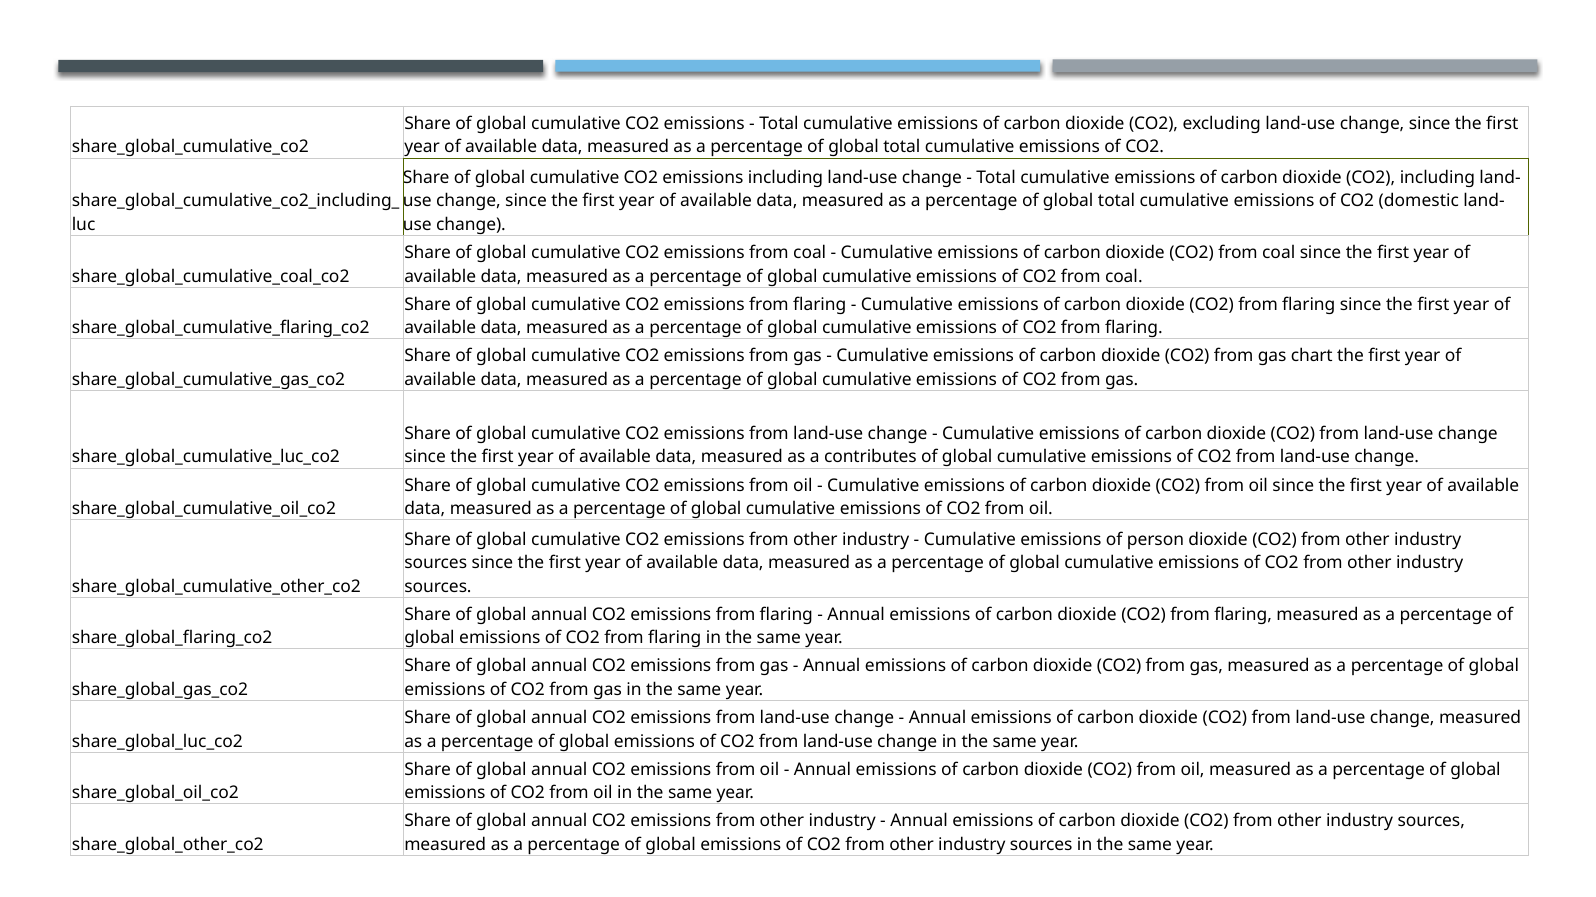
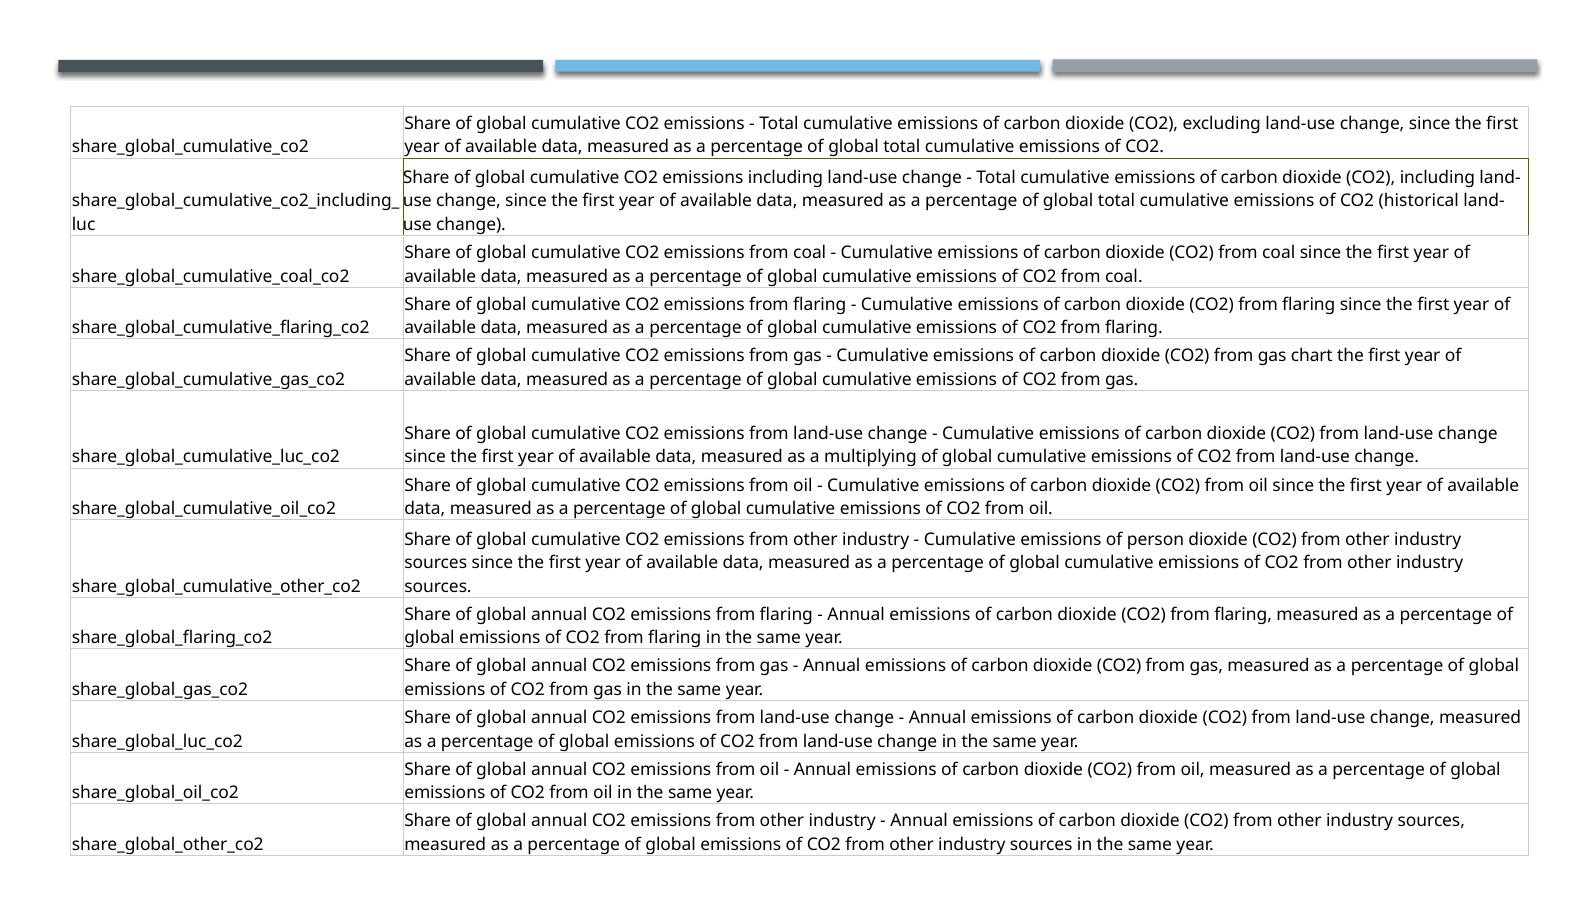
domestic: domestic -> historical (1419, 201)
contributes: contributes -> multiplying (870, 458)
